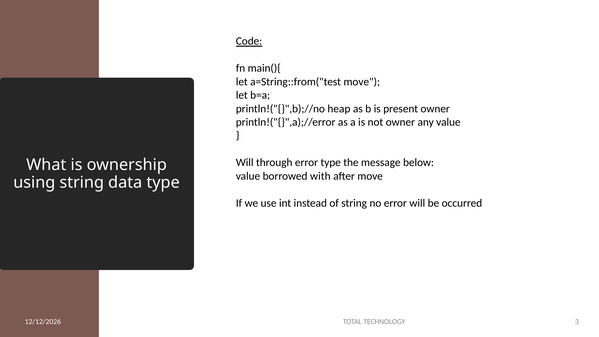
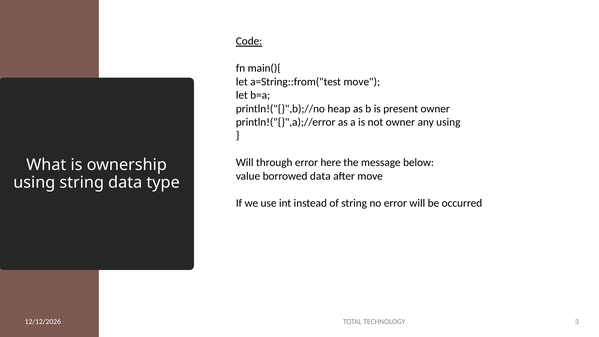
any value: value -> using (448, 122)
error type: type -> here (331, 163)
borrowed with: with -> data (320, 176)
